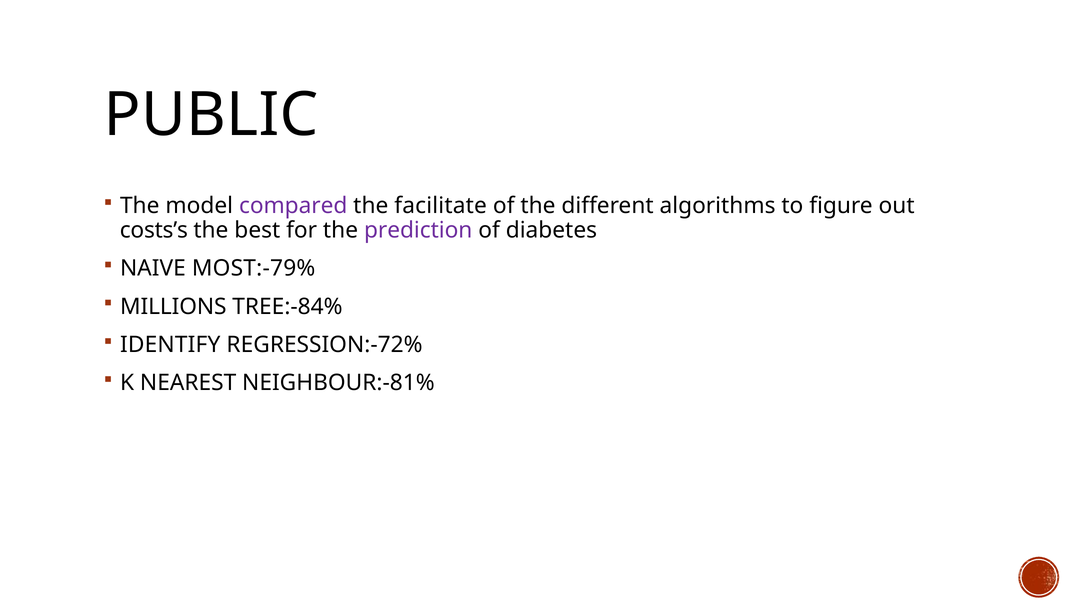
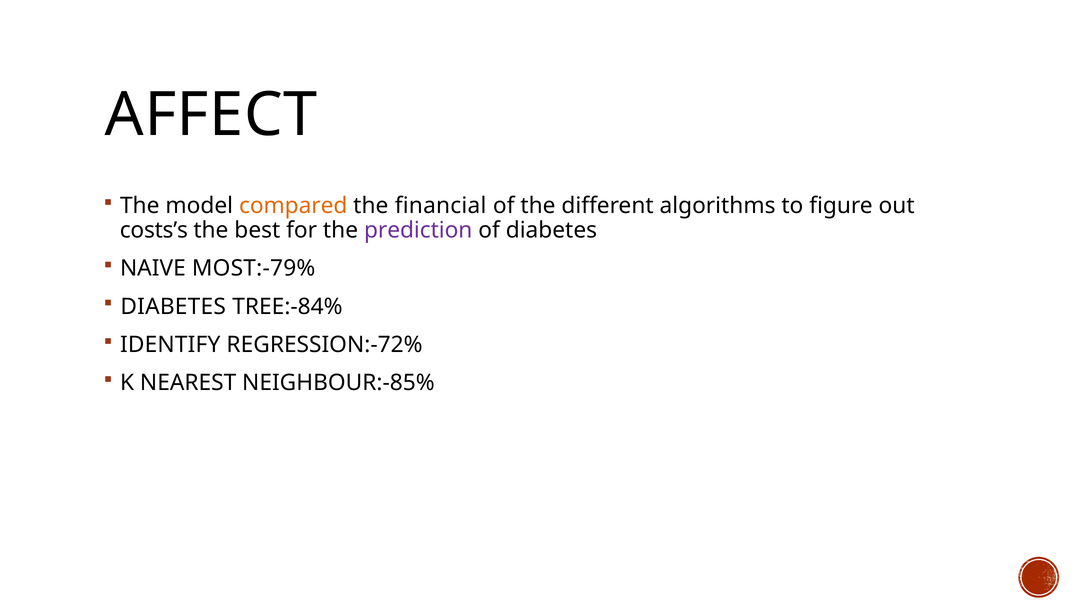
PUBLIC: PUBLIC -> AFFECT (211, 115)
compared colour: purple -> orange (293, 206)
facilitate: facilitate -> financial (441, 206)
MILLIONS: MILLIONS -> DIABETES (173, 306)
NEIGHBOUR:-81%: NEIGHBOUR:-81% -> NEIGHBOUR:-85% (338, 383)
